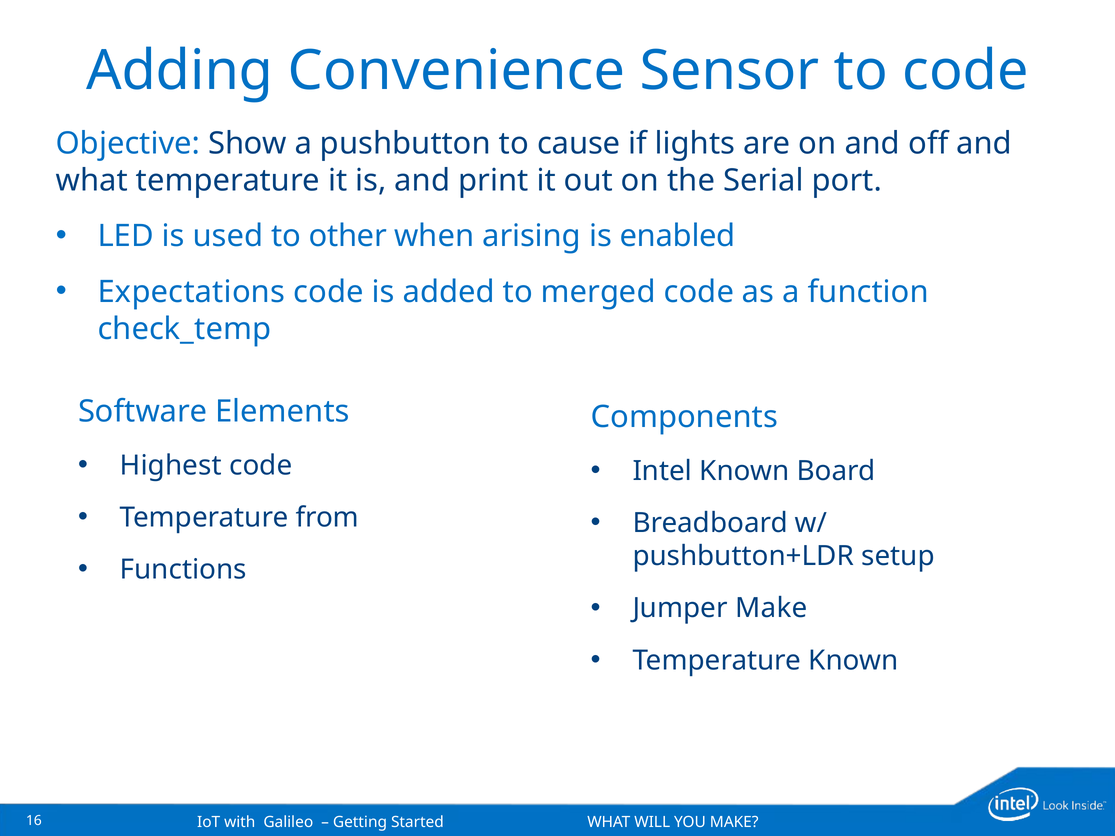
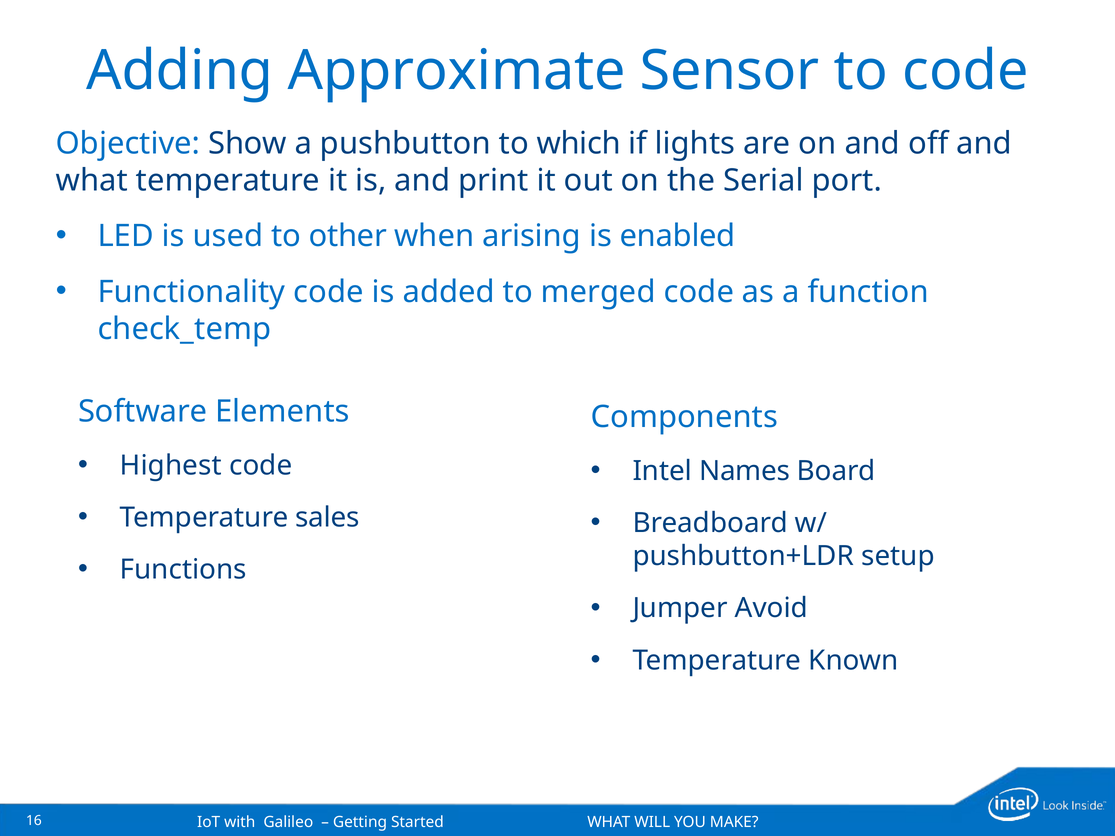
Convenience: Convenience -> Approximate (457, 71)
cause: cause -> which (579, 143)
Expectations: Expectations -> Functionality (191, 292)
Intel Known: Known -> Names (745, 471)
from: from -> sales (327, 517)
Jumper Make: Make -> Avoid (771, 608)
